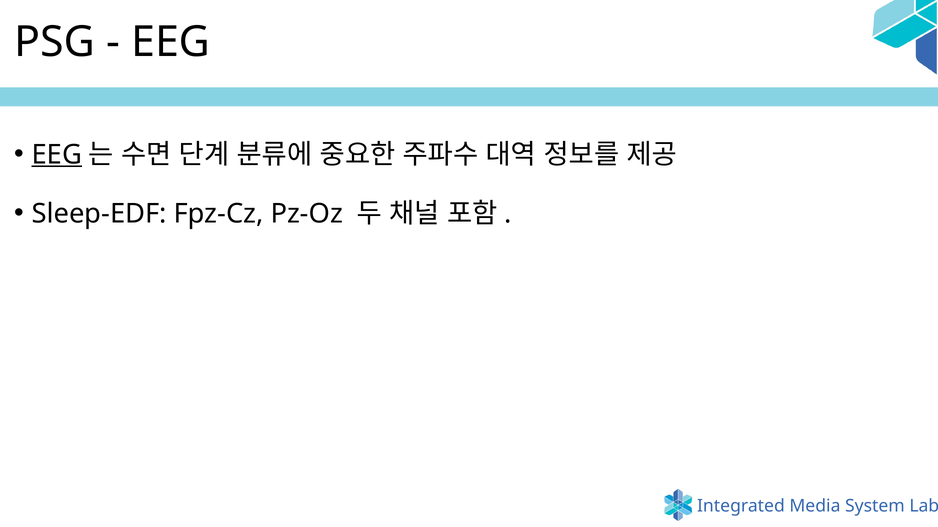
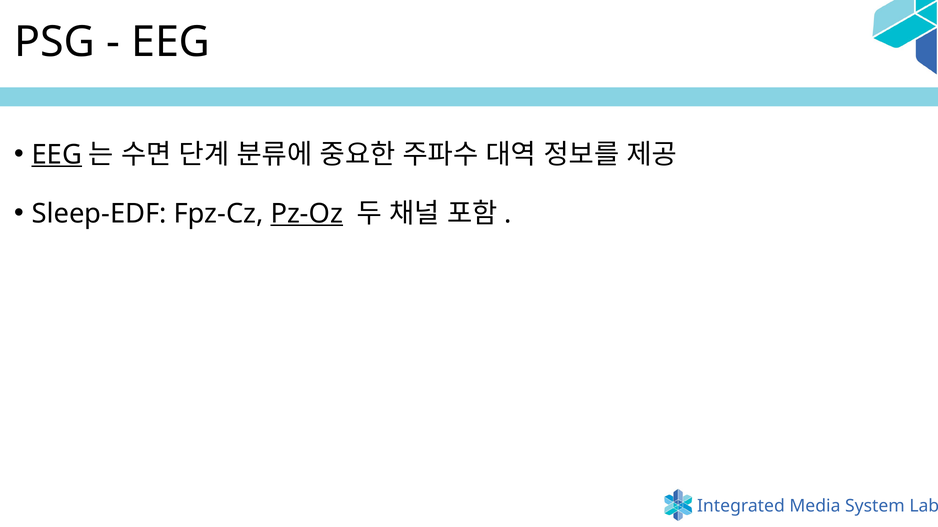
Pz-Oz underline: none -> present (307, 214)
